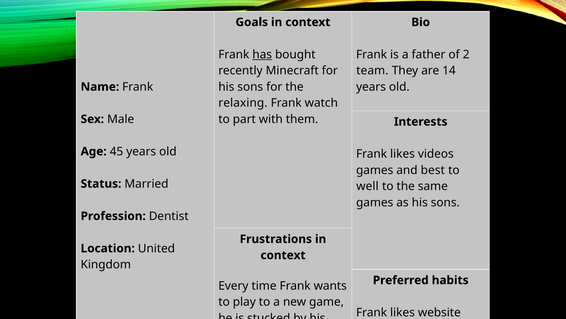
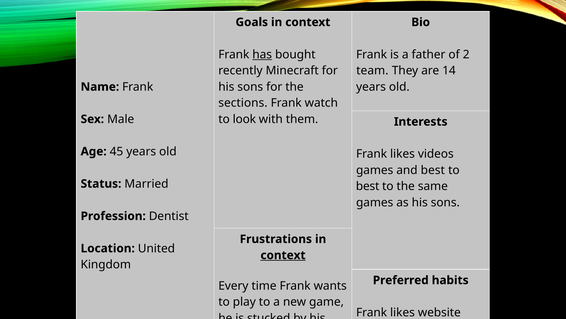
relaxing: relaxing -> sections (243, 103)
part: part -> look (244, 119)
well: well -> best (368, 186)
context underline: none -> present (283, 255)
